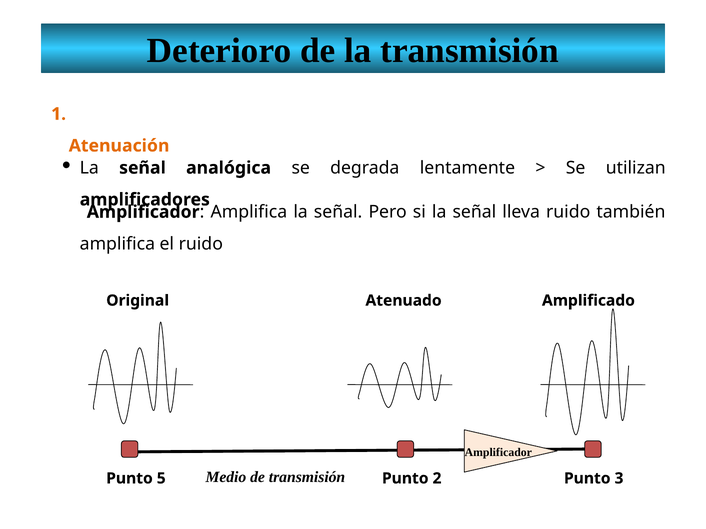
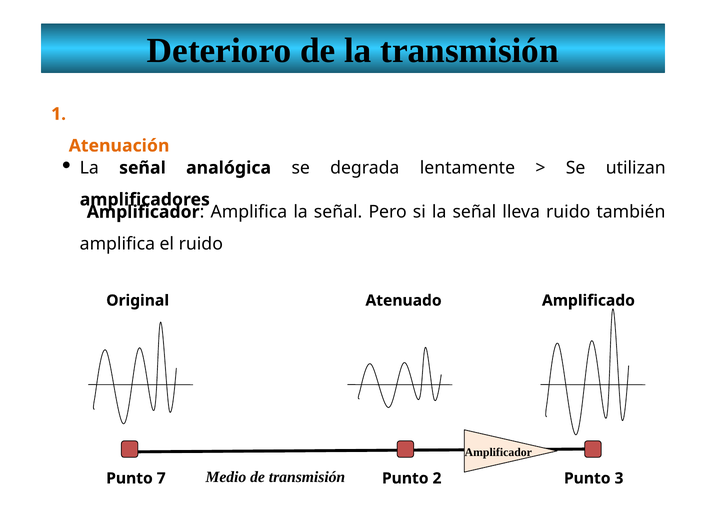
5: 5 -> 7 (161, 479)
